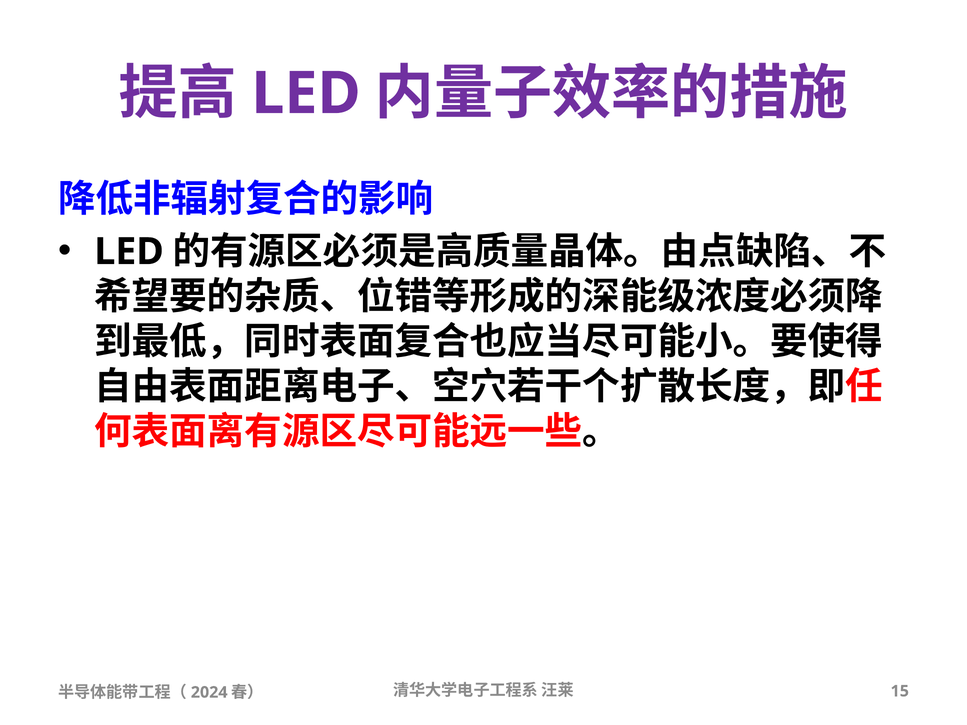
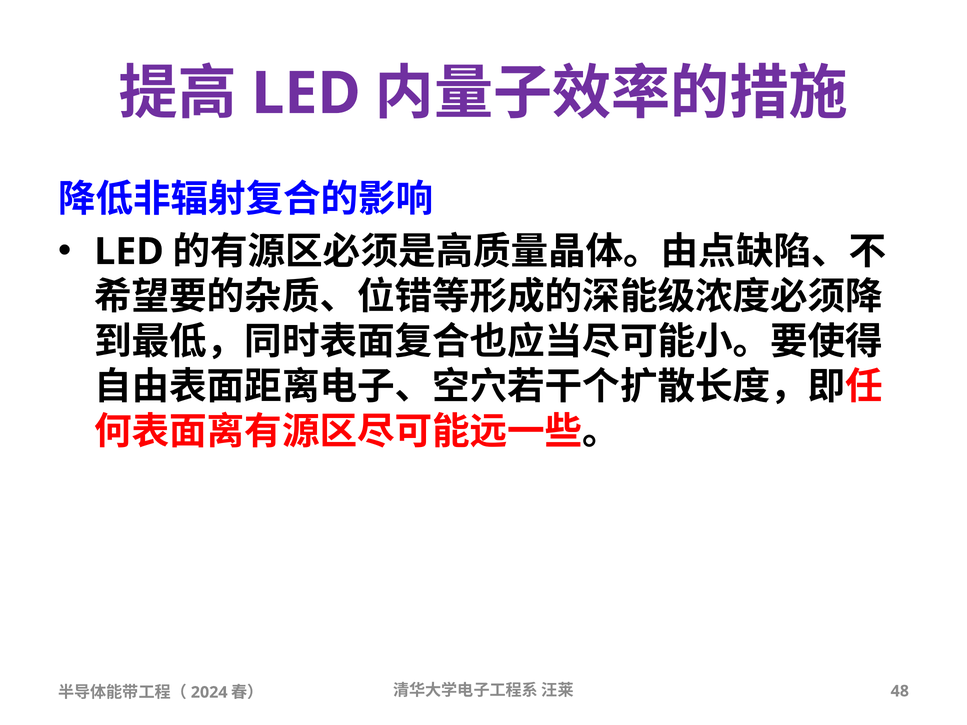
15: 15 -> 48 (900, 691)
